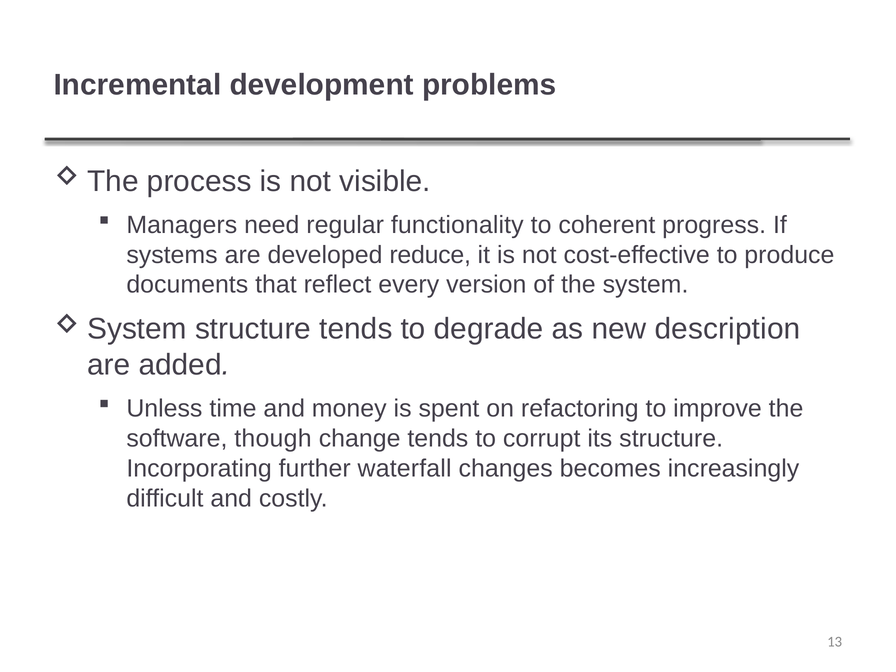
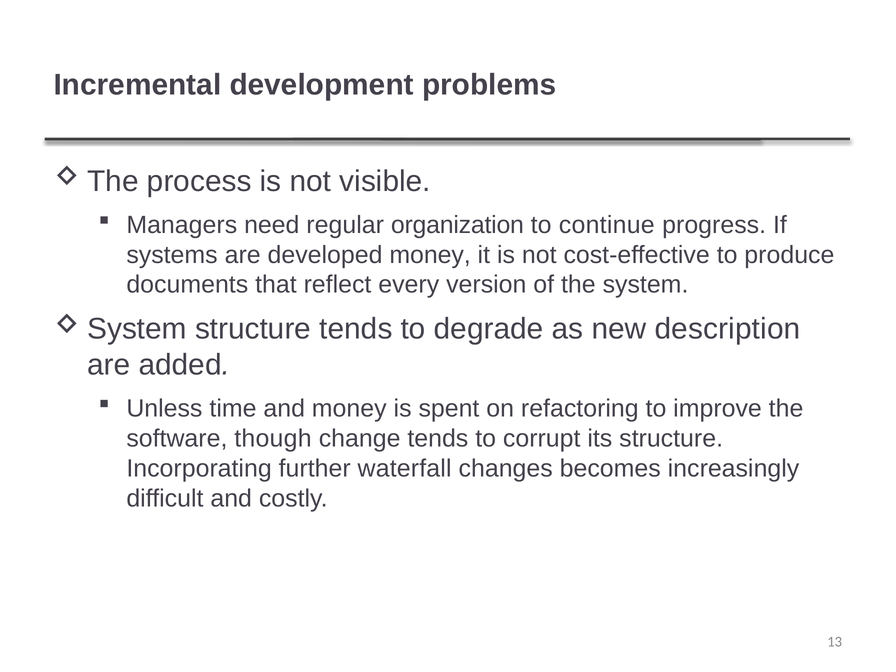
functionality: functionality -> organization (457, 225)
coherent: coherent -> continue (607, 225)
developed reduce: reduce -> money (430, 255)
